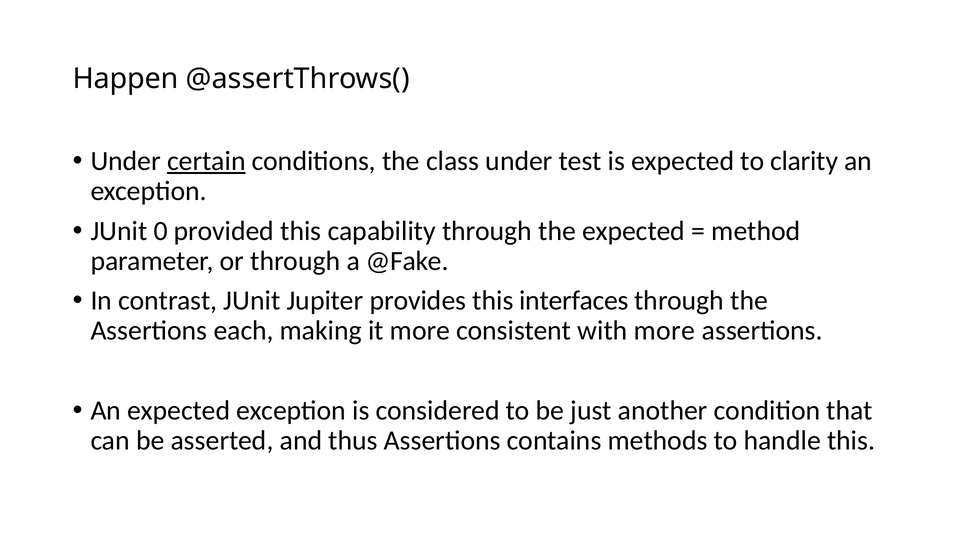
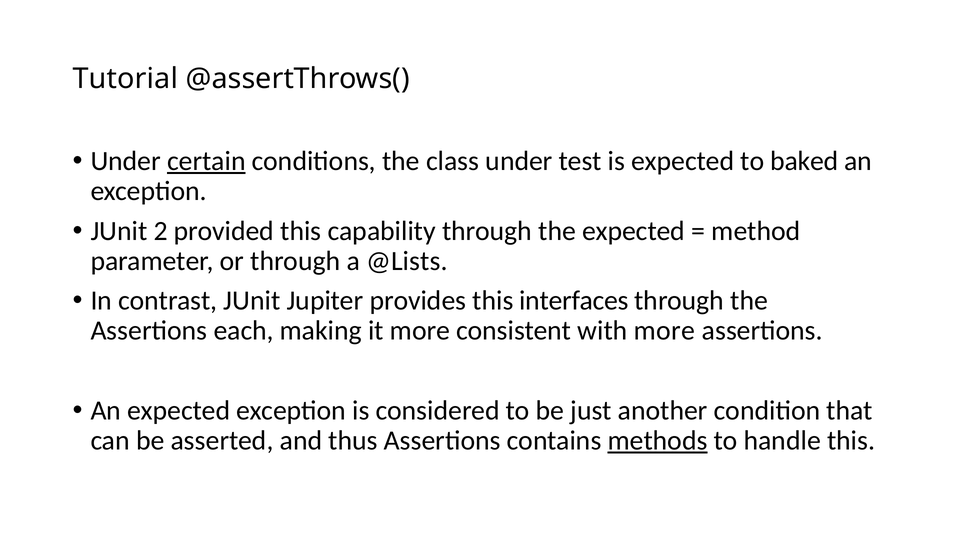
Happen: Happen -> Tutorial (125, 79)
clarity: clarity -> baked (804, 161)
0: 0 -> 2 (161, 231)
@Fake: @Fake -> @Lists (407, 261)
methods underline: none -> present (658, 441)
